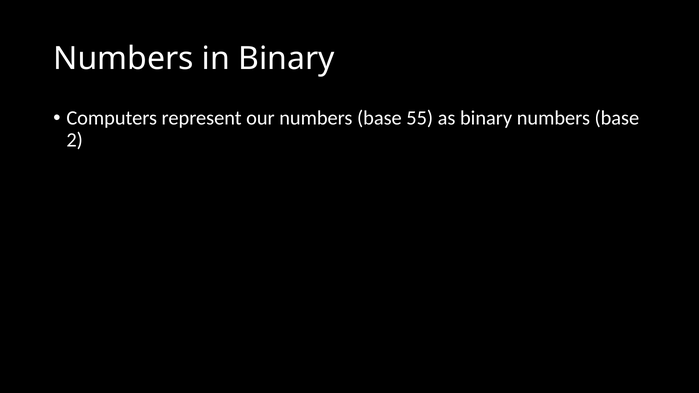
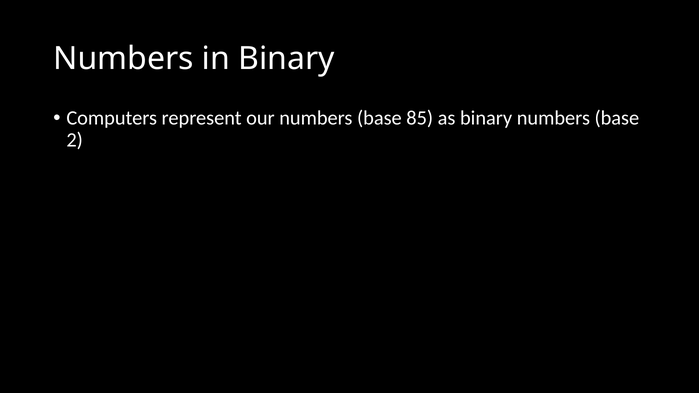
55: 55 -> 85 (420, 118)
